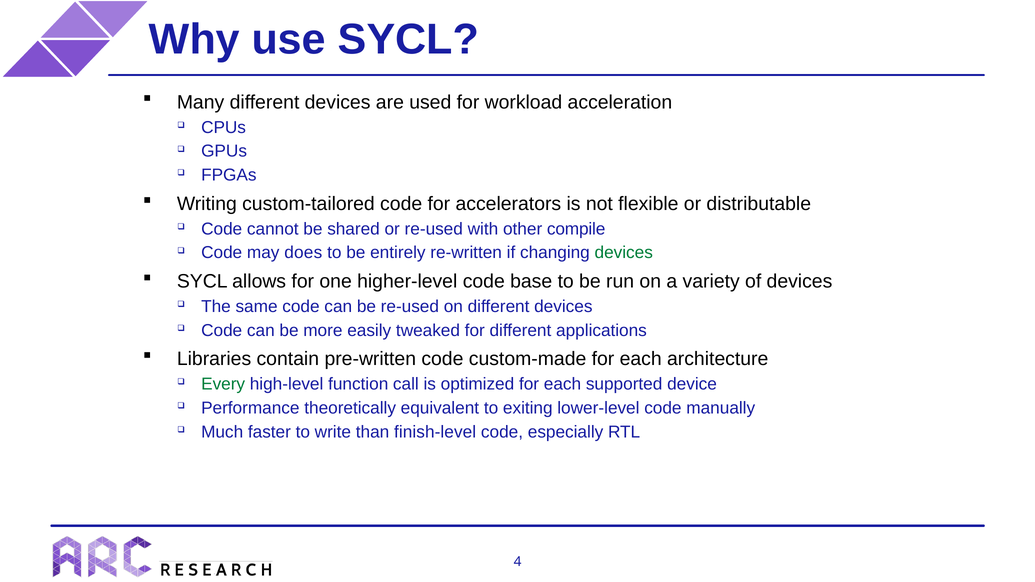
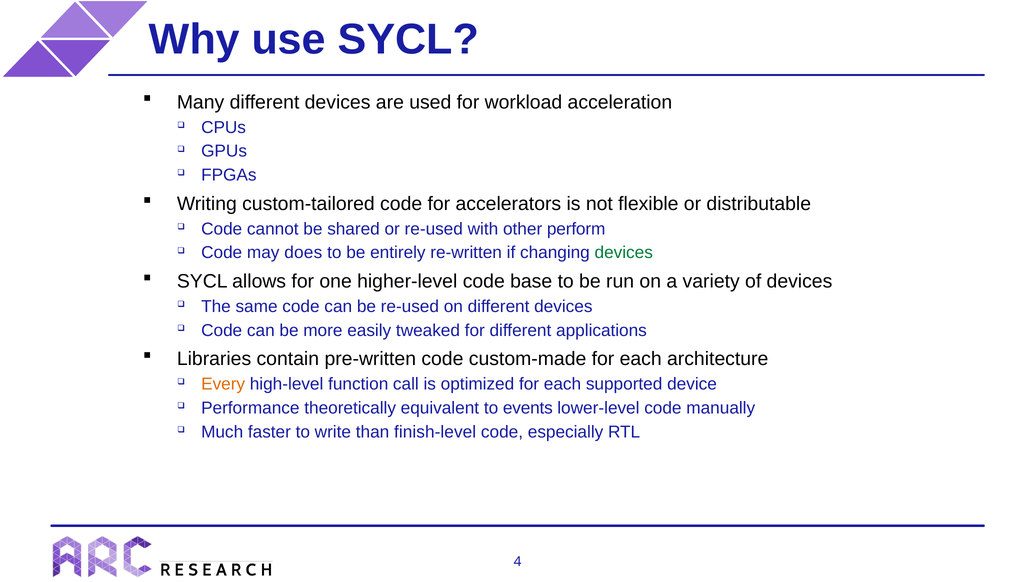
compile: compile -> perform (576, 229)
Every colour: green -> orange (223, 384)
exiting: exiting -> events (528, 408)
